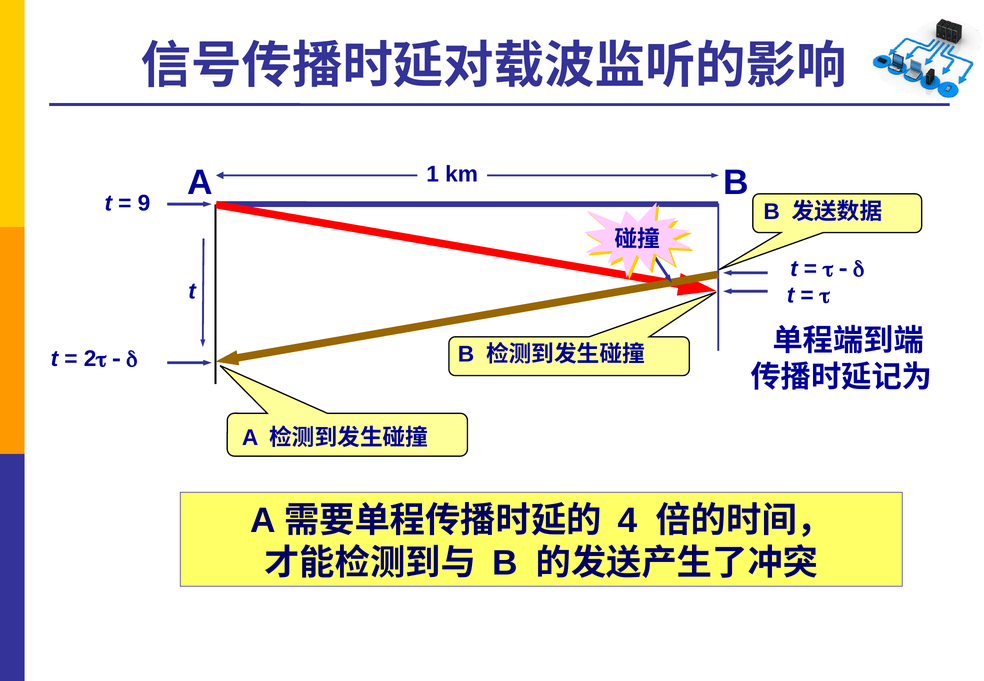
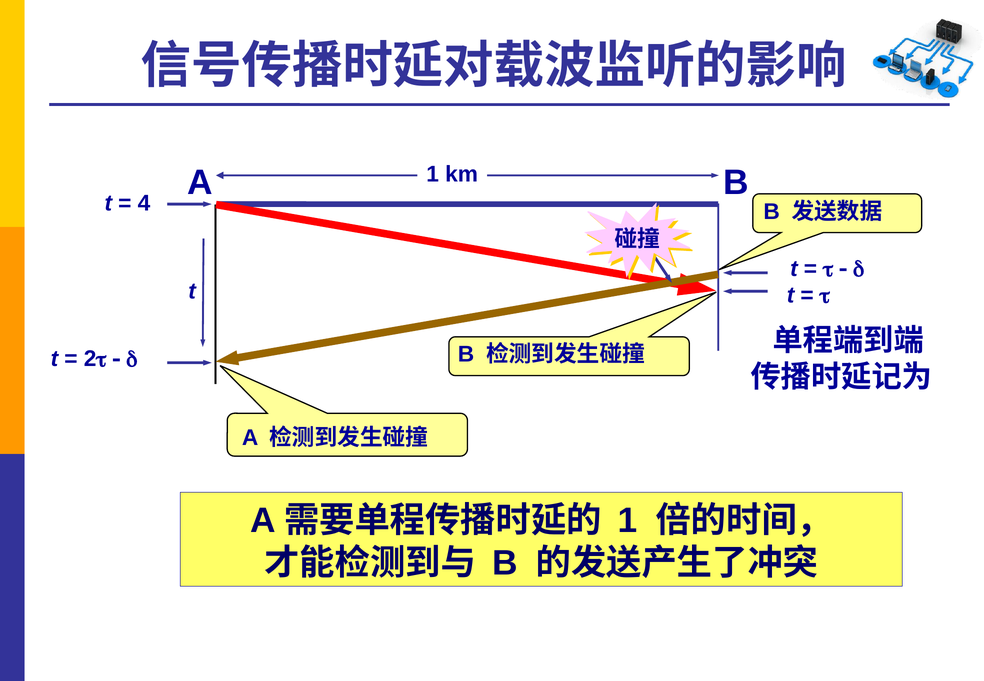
9: 9 -> 4 (144, 203)
4: 4 -> 1 (628, 521)
